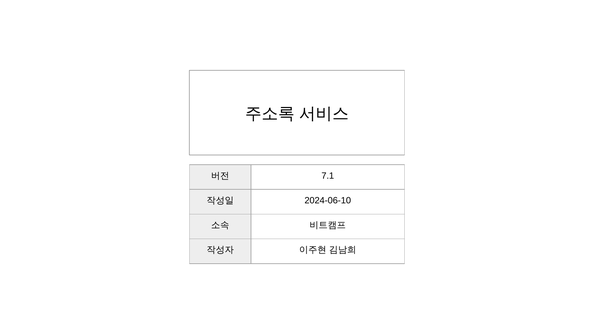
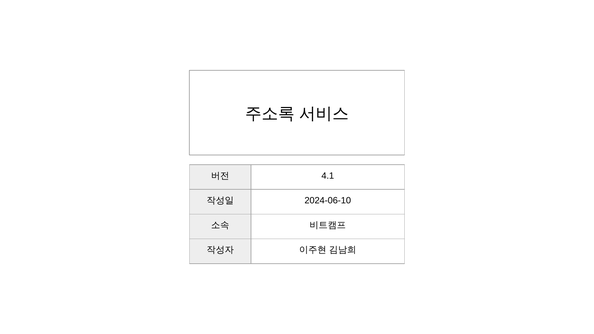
7.1: 7.1 -> 4.1 (328, 176)
